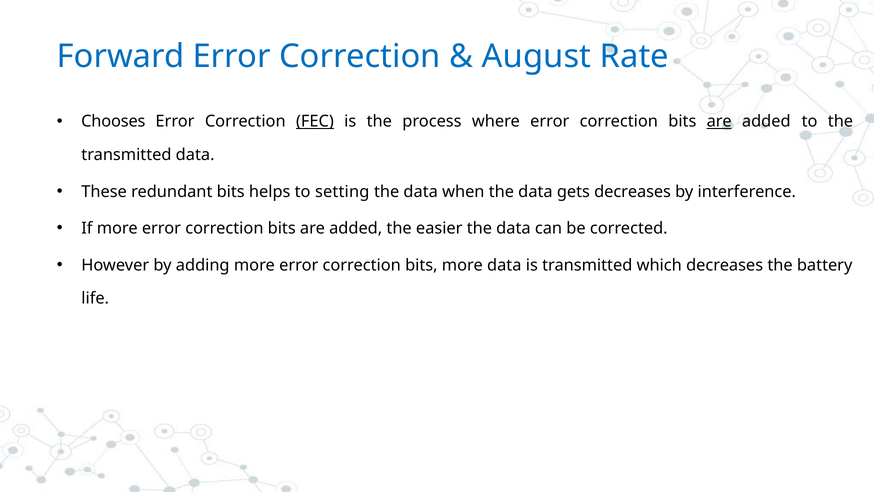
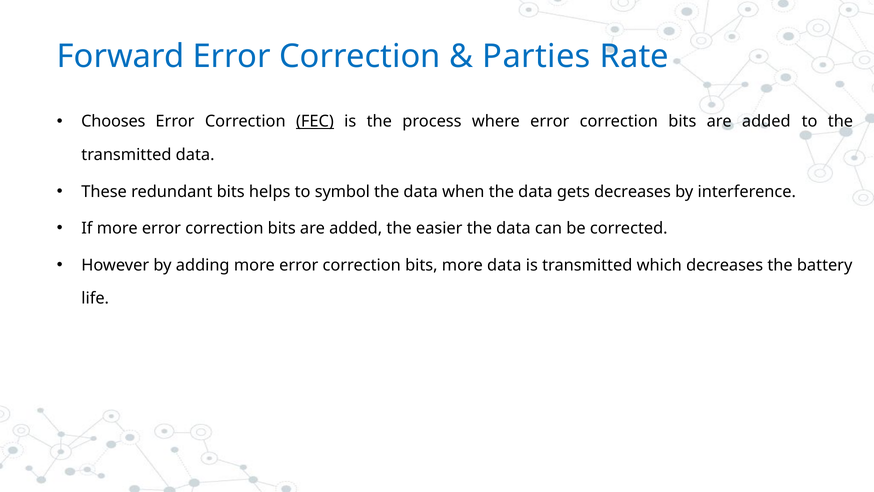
August: August -> Parties (536, 57)
are underline: present -> none (719, 121)
setting: setting -> symbol (342, 191)
